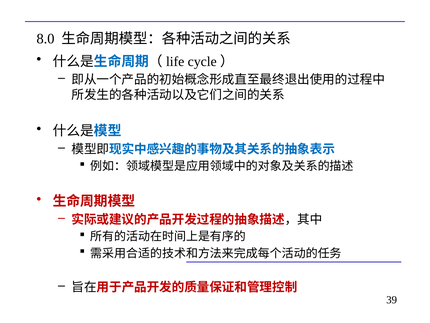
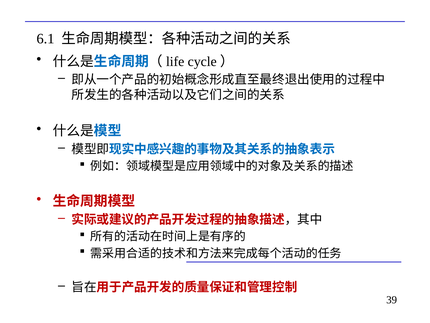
8.0: 8.0 -> 6.1 (46, 39)
